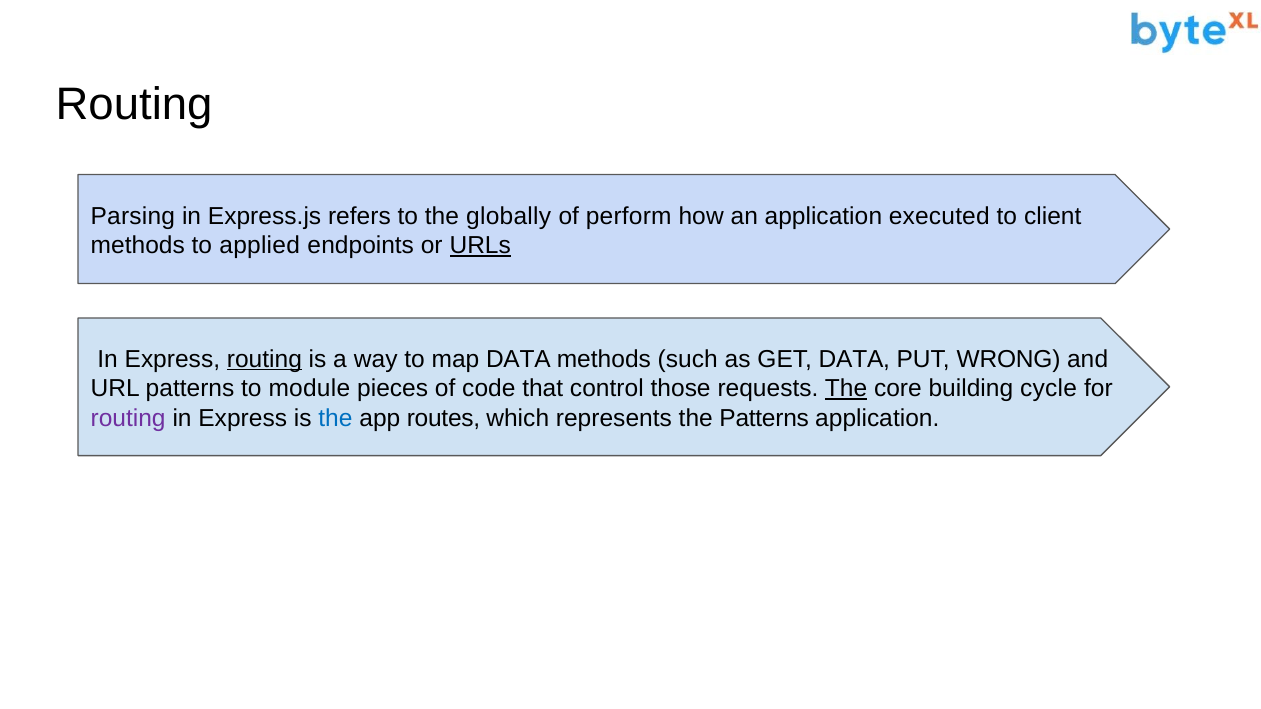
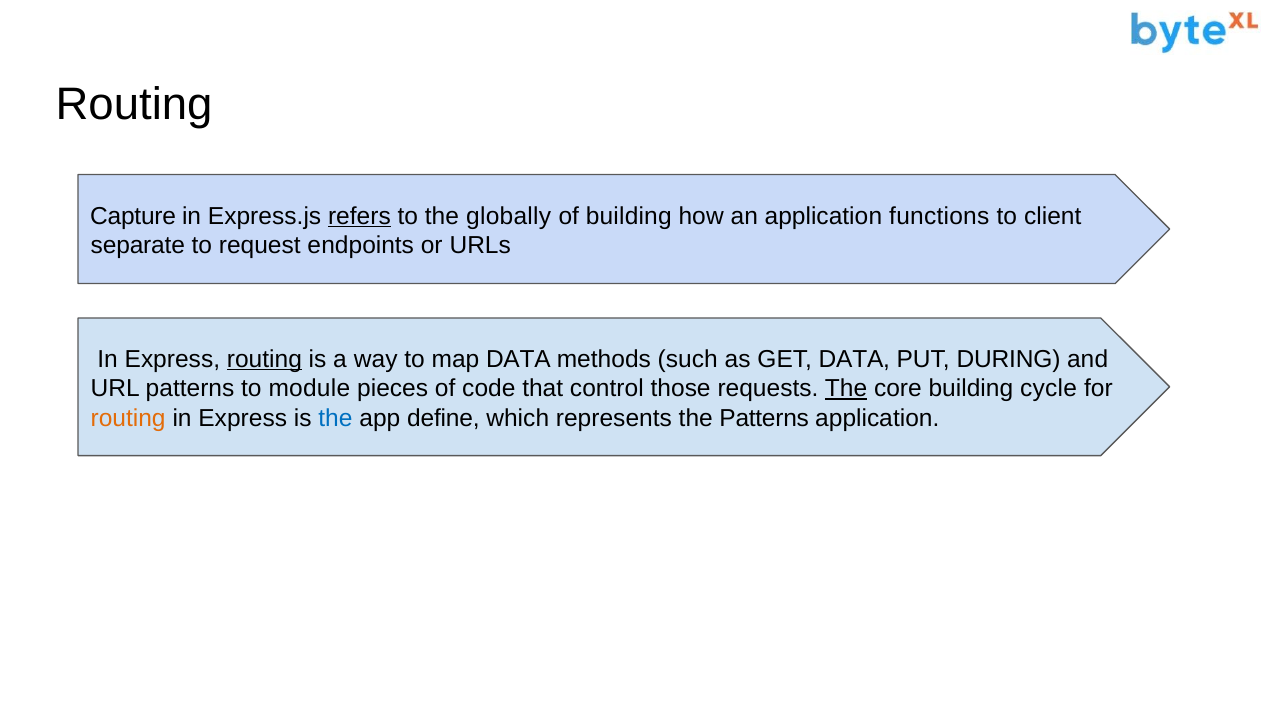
Parsing: Parsing -> Capture (133, 216)
refers underline: none -> present (359, 216)
of perform: perform -> building (629, 216)
executed: executed -> functions (939, 216)
methods: methods -> separate (138, 246)
applied: applied -> request (260, 246)
URLs underline: present -> none (480, 246)
WRONG: WRONG -> DURING (1009, 359)
routing colour: purple -> orange (128, 418)
routes: routes -> define (443, 418)
